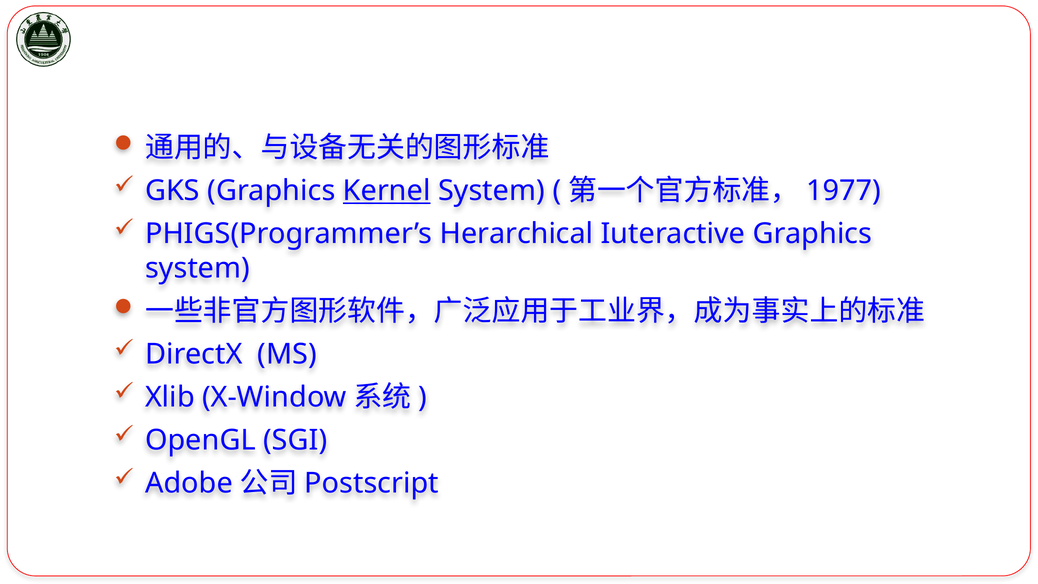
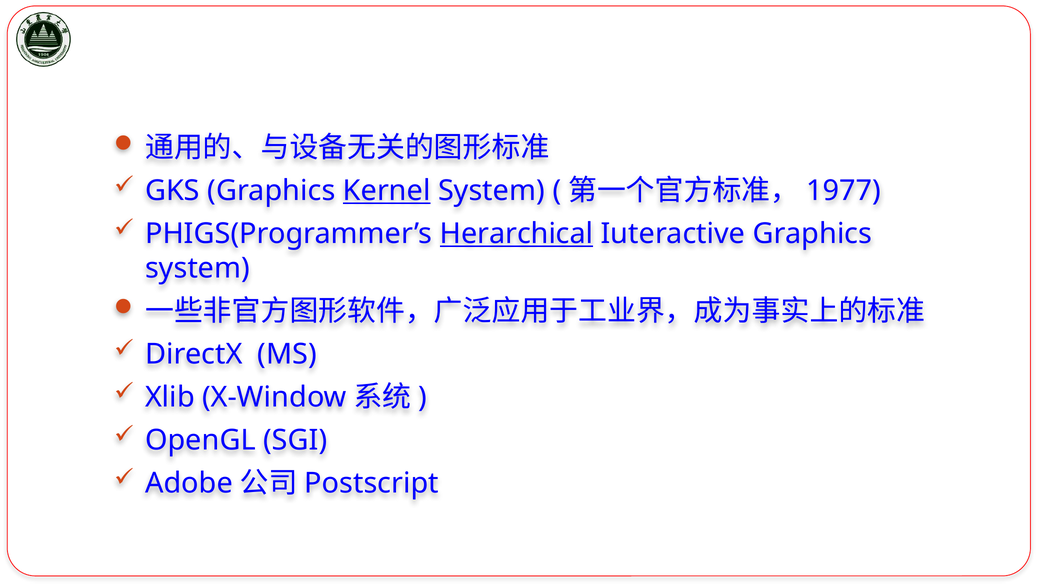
Herarchical underline: none -> present (517, 234)
